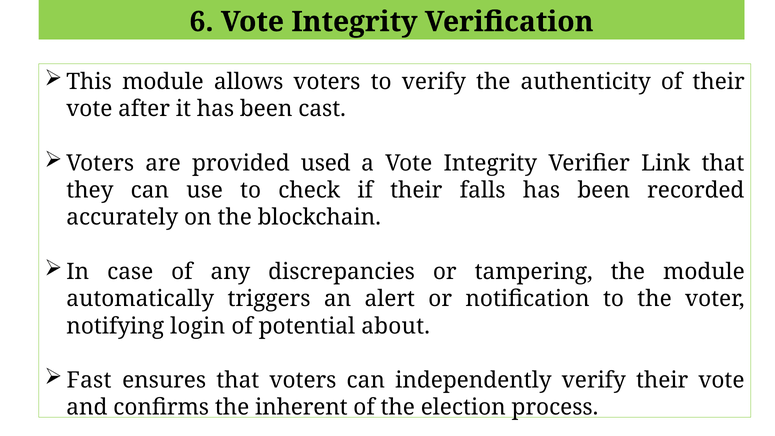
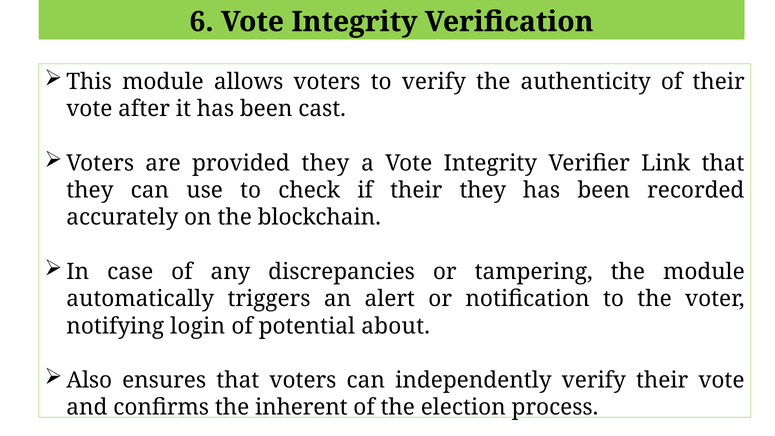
provided used: used -> they (325, 163)
their falls: falls -> they (483, 190)
Fast: Fast -> Also (89, 380)
